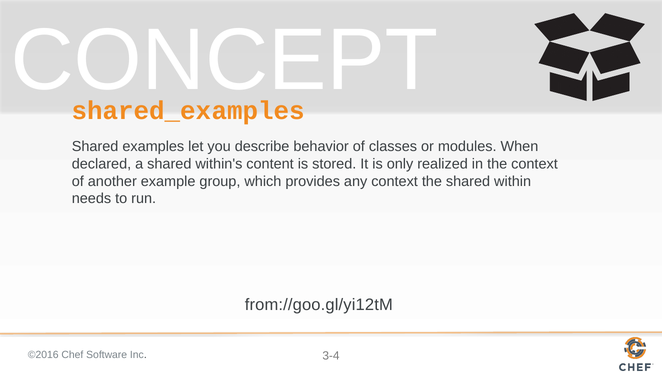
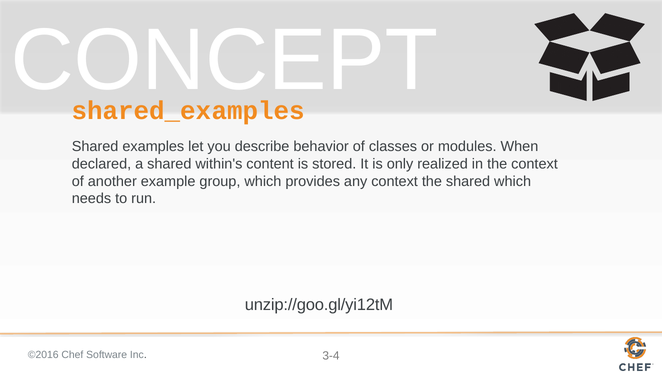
shared within: within -> which (513, 181)
from://goo.gl/yi12tM: from://goo.gl/yi12tM -> unzip://goo.gl/yi12tM (319, 305)
